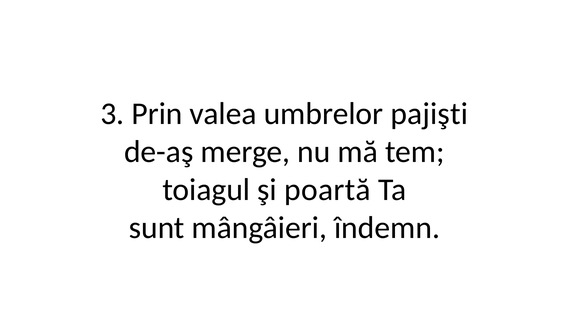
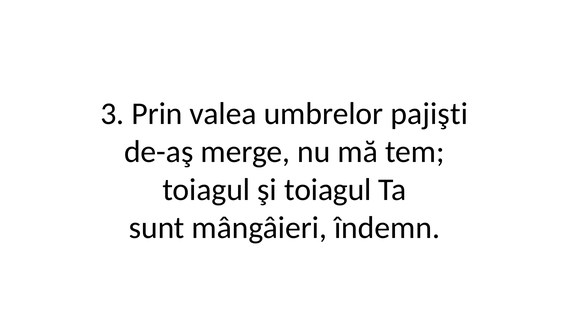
şi poartă: poartă -> toiagul (328, 190)
